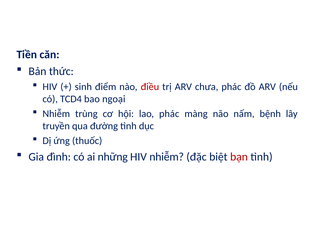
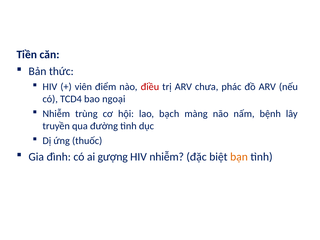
sinh: sinh -> viên (83, 87)
lao phác: phác -> bạch (169, 114)
những: những -> gượng (113, 157)
bạn colour: red -> orange (239, 157)
